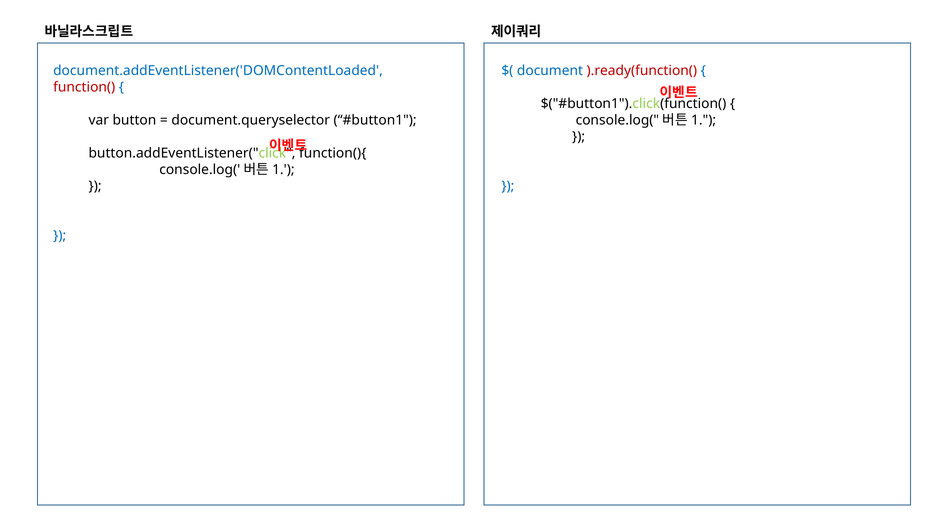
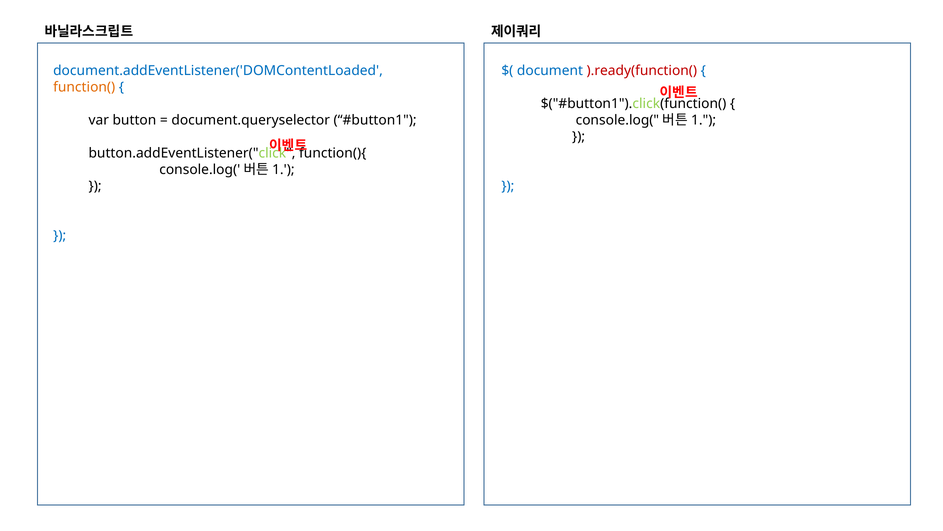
function( colour: red -> orange (84, 87)
